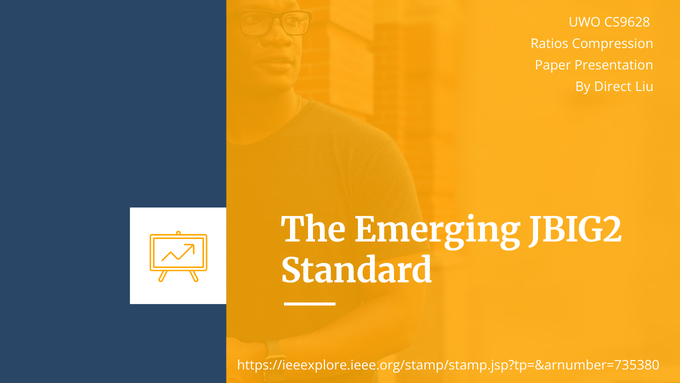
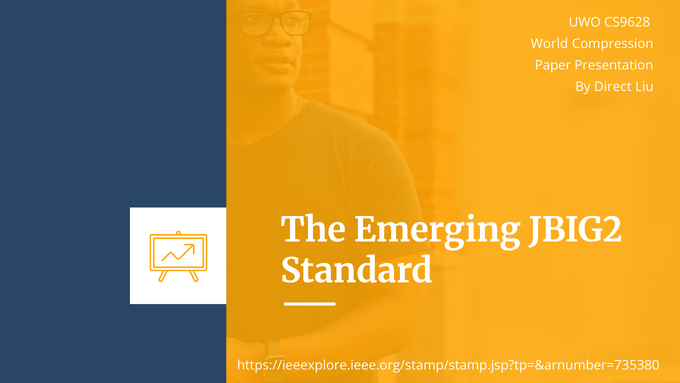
Ratios: Ratios -> World (549, 44)
